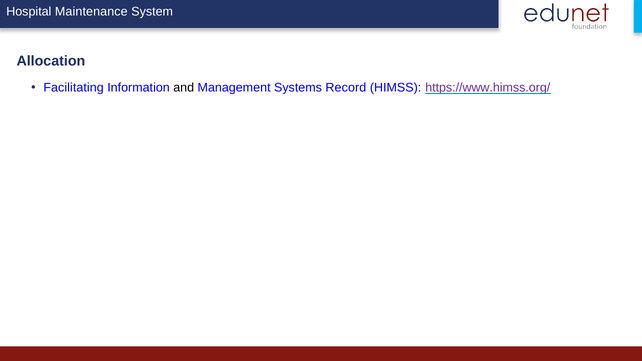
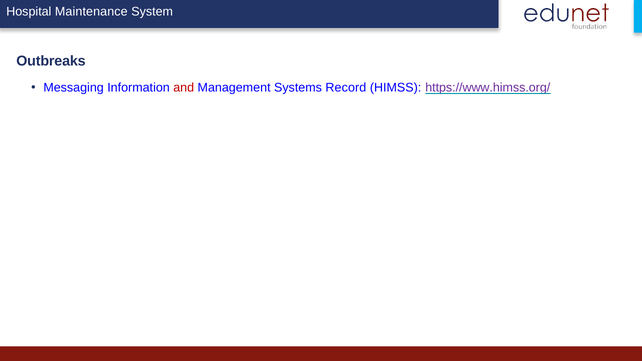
Allocation: Allocation -> Outbreaks (51, 61)
Facilitating: Facilitating -> Messaging (74, 88)
and colour: black -> red (184, 88)
